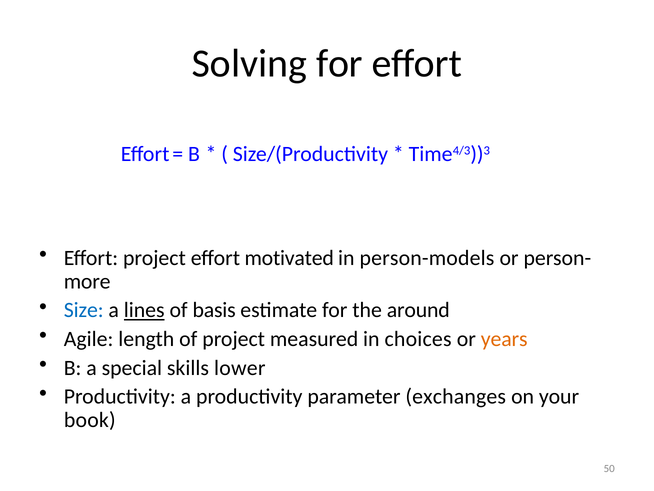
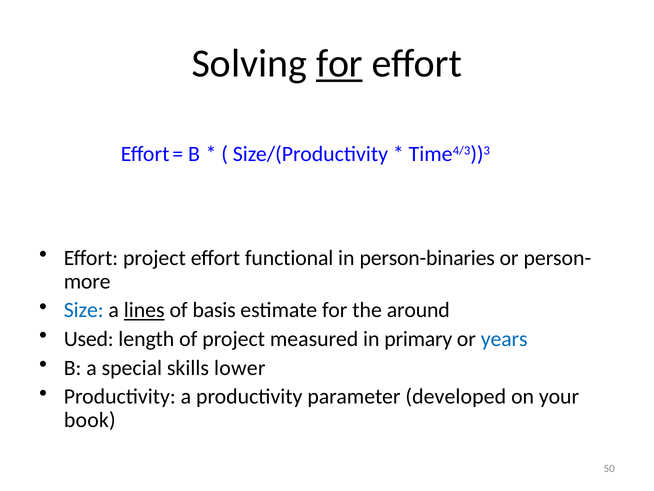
for underline: none -> present (340, 63)
motivated: motivated -> functional (289, 258)
person-models: person-models -> person-binaries (427, 258)
Agile: Agile -> Used (89, 339)
choices: choices -> primary (418, 339)
years colour: orange -> blue (504, 339)
exchanges: exchanges -> developed (456, 396)
